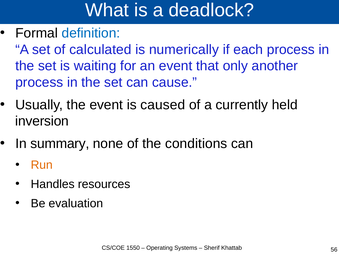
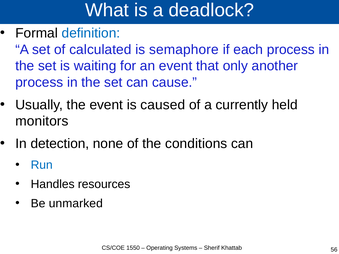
numerically: numerically -> semaphore (184, 50)
inversion: inversion -> monitors (42, 121)
summary: summary -> detection (60, 144)
Run colour: orange -> blue (42, 165)
evaluation: evaluation -> unmarked (76, 204)
